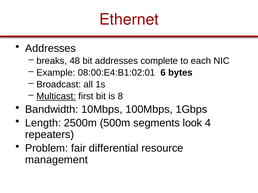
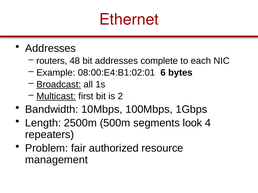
breaks: breaks -> routers (52, 61)
Broadcast underline: none -> present (59, 85)
8: 8 -> 2 (120, 97)
differential: differential -> authorized (114, 149)
